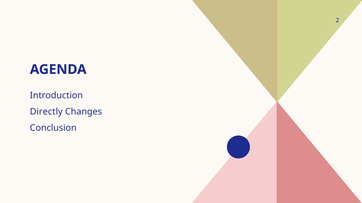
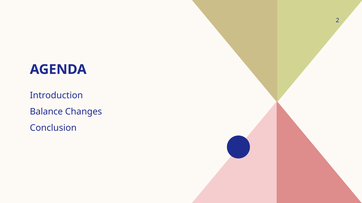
Directly: Directly -> Balance (46, 112)
